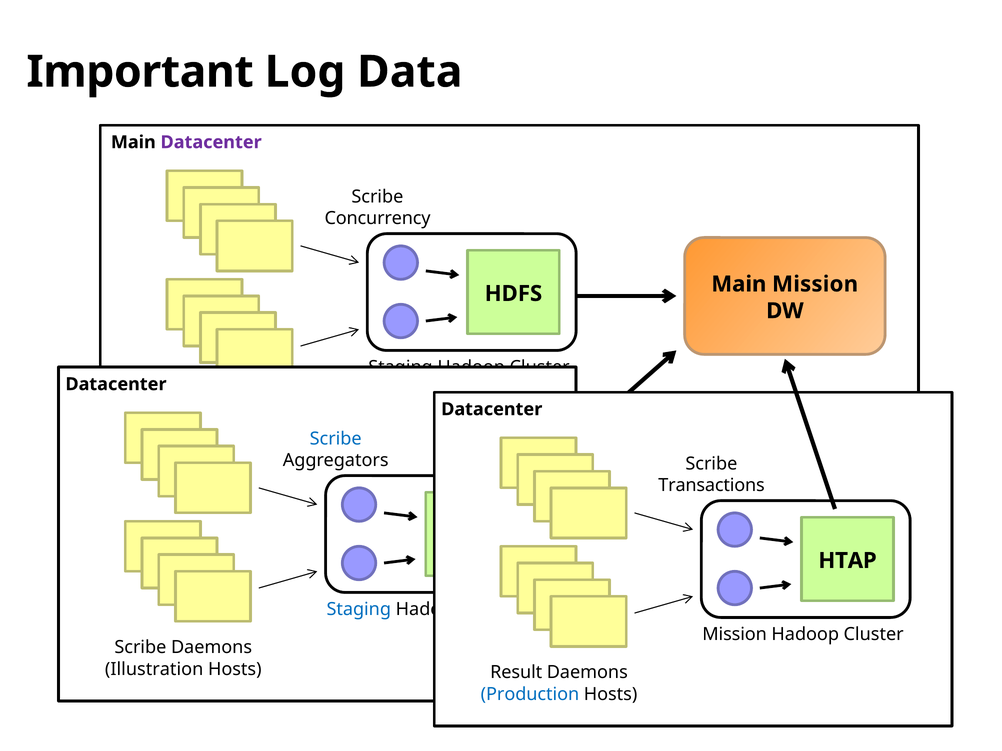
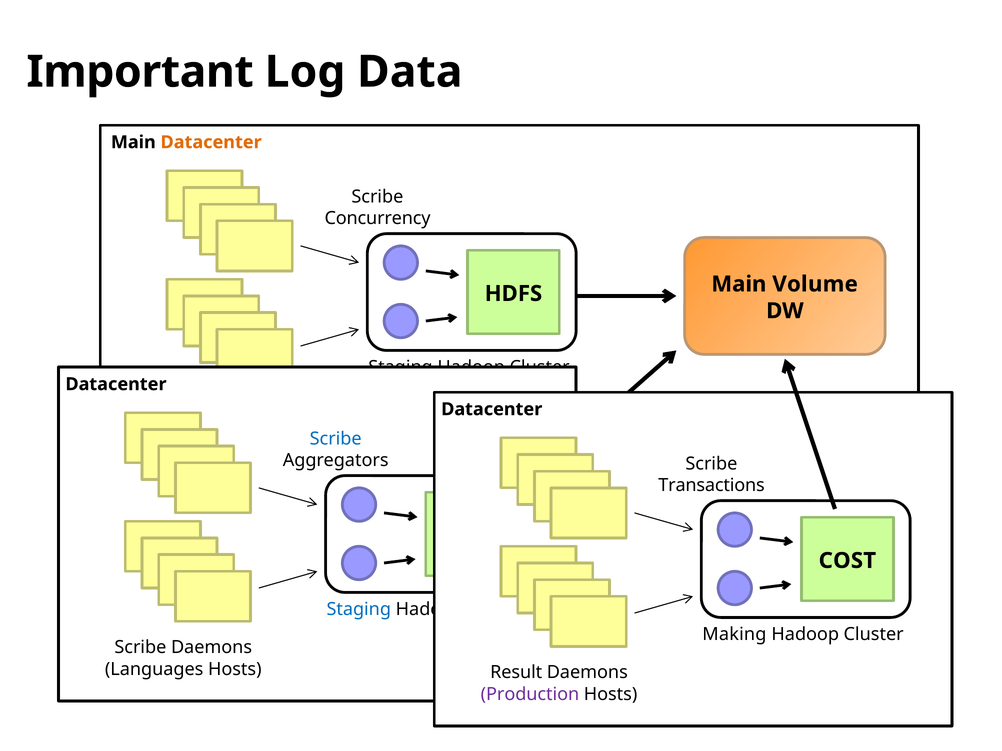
Datacenter colour: purple -> orange (211, 142)
Main Mission: Mission -> Volume (815, 284)
HTAP: HTAP -> COST (847, 561)
Mission: Mission -> Making (734, 635)
Illustration: Illustration -> Languages (154, 670)
Production colour: blue -> purple (530, 695)
